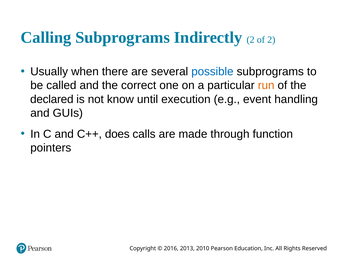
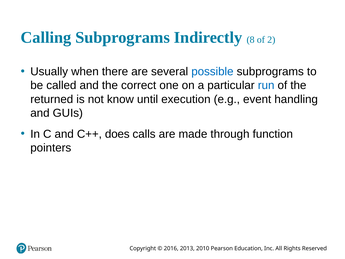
Indirectly 2: 2 -> 8 (251, 40)
run colour: orange -> blue (266, 85)
declared: declared -> returned (52, 99)
